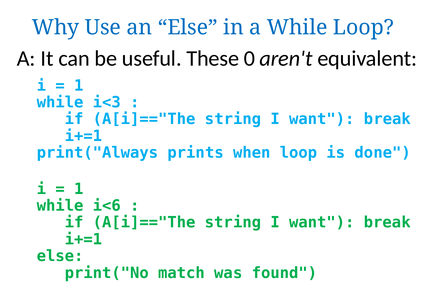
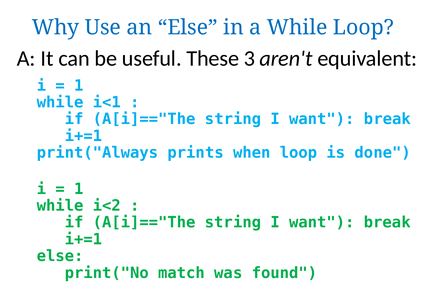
0: 0 -> 3 (249, 58)
i<3: i<3 -> i<1 (107, 102)
i<6: i<6 -> i<2 (107, 206)
